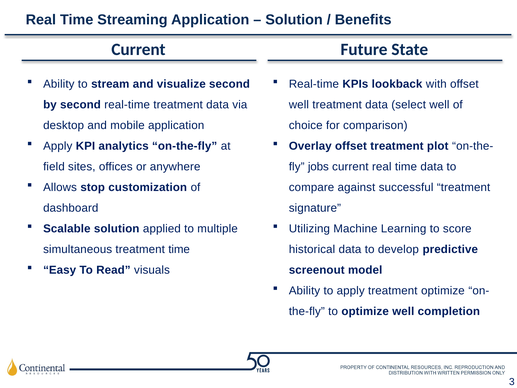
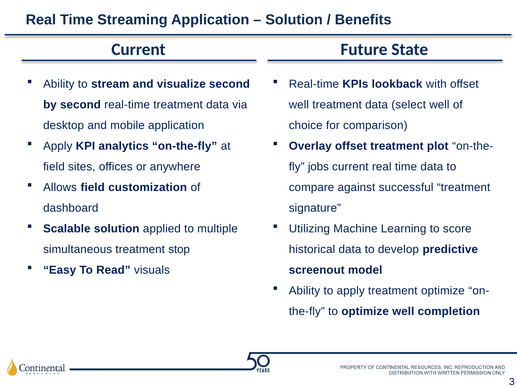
Allows stop: stop -> field (93, 187)
treatment time: time -> stop (179, 249)
